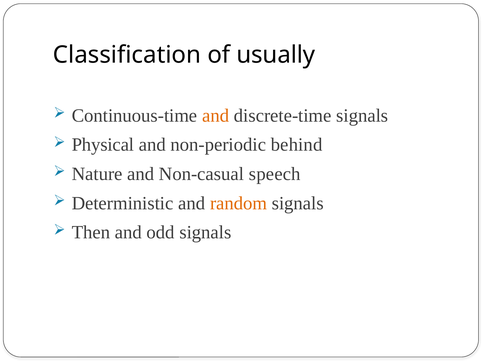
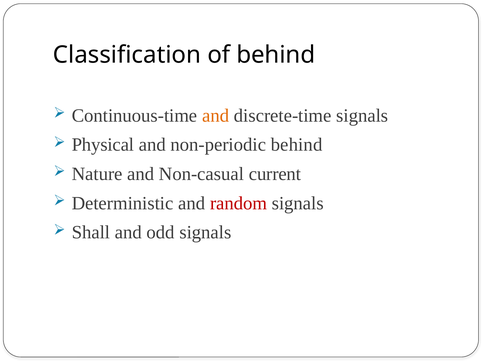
of usually: usually -> behind (276, 55)
speech: speech -> current (275, 174)
random colour: orange -> red (239, 203)
Then: Then -> Shall (91, 232)
